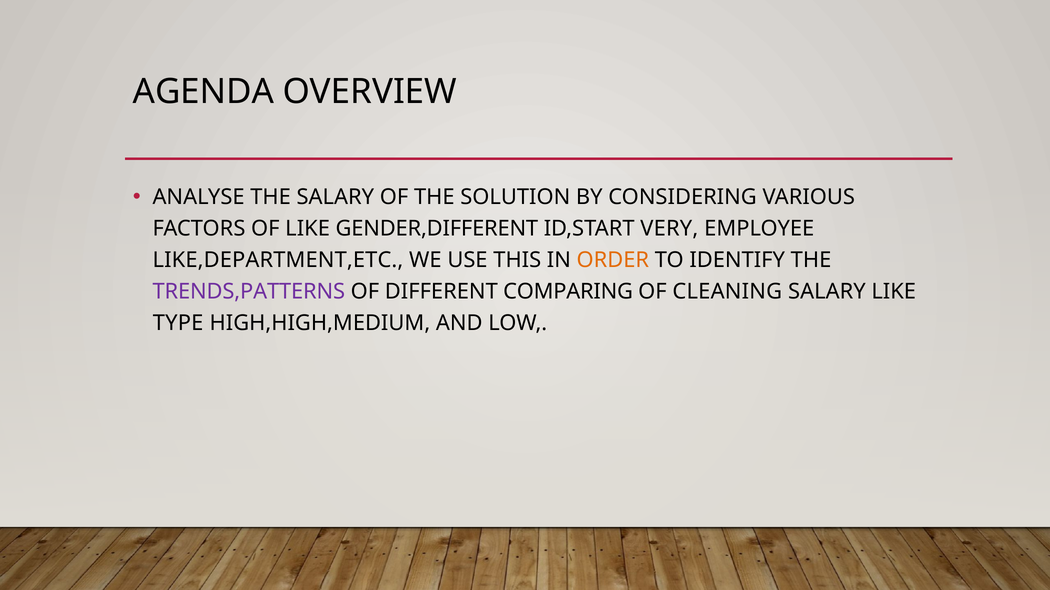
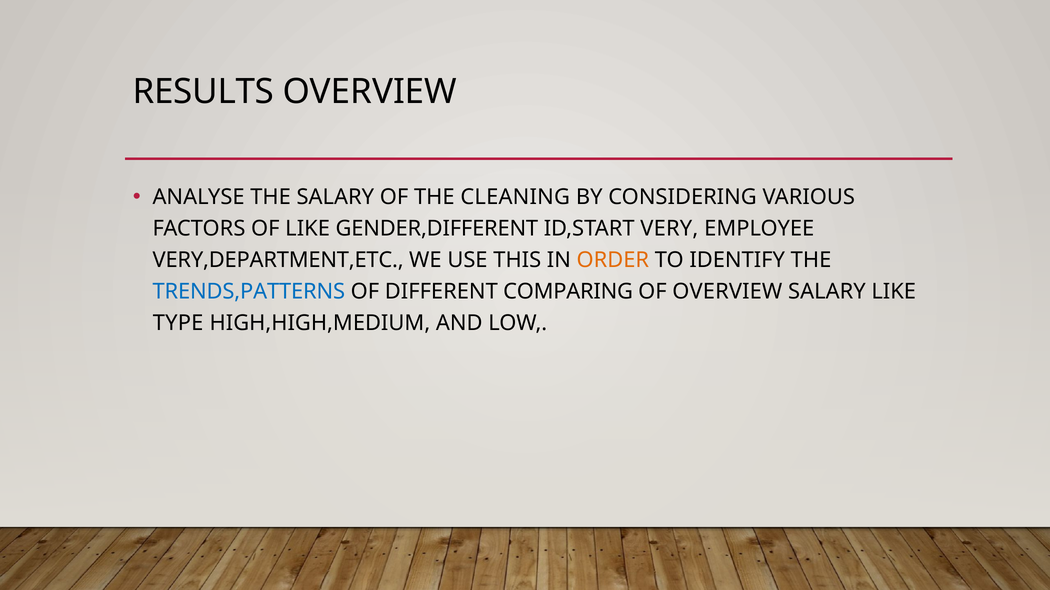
AGENDA: AGENDA -> RESULTS (203, 92)
SOLUTION: SOLUTION -> CLEANING (515, 197)
LIKE,DEPARTMENT,ETC: LIKE,DEPARTMENT,ETC -> VERY,DEPARTMENT,ETC (278, 260)
TRENDS,PATTERNS colour: purple -> blue (249, 292)
OF CLEANING: CLEANING -> OVERVIEW (727, 292)
